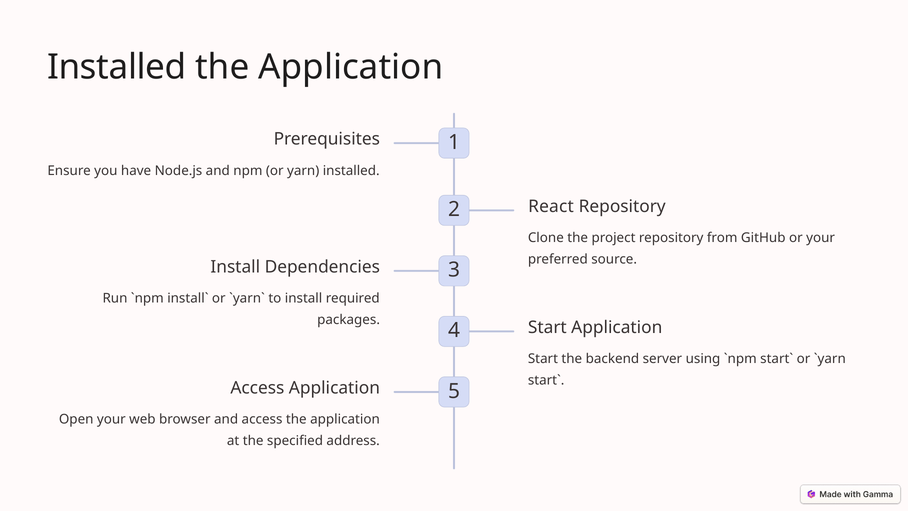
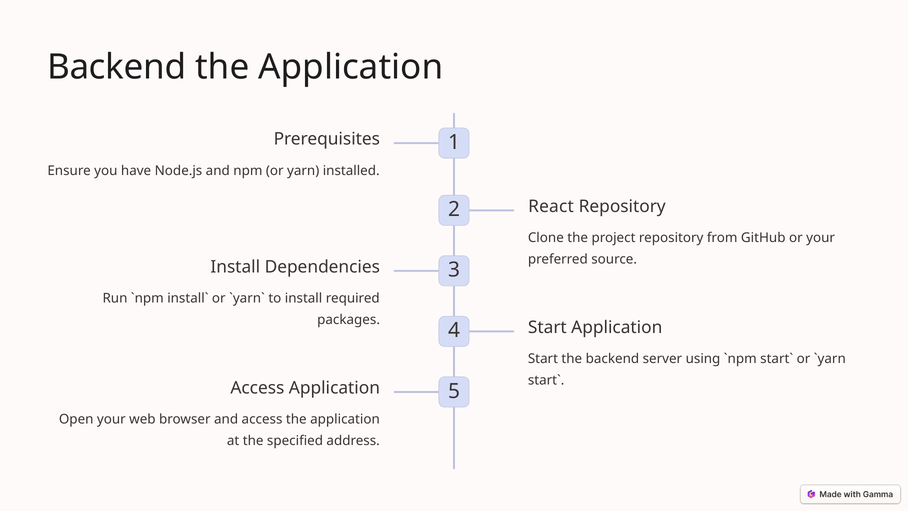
Installed: Installed -> Backend (117, 67)
